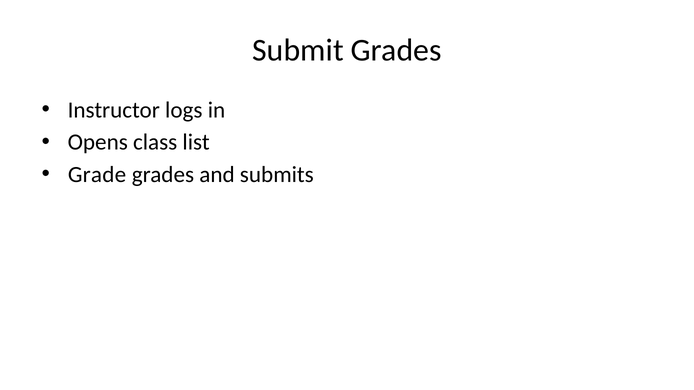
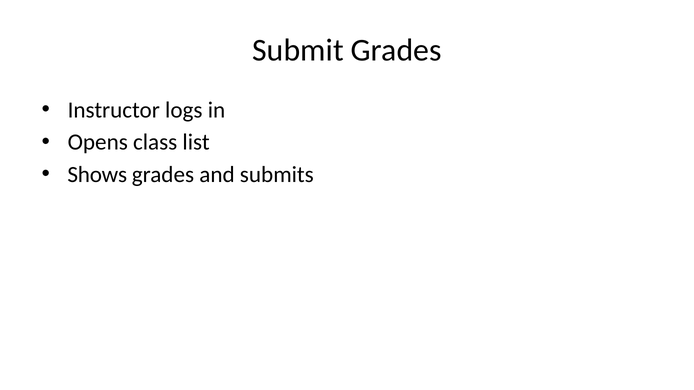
Grade: Grade -> Shows (97, 175)
